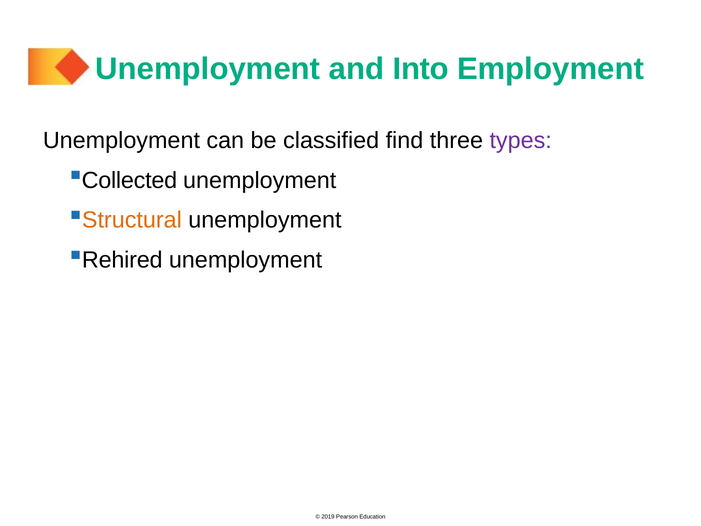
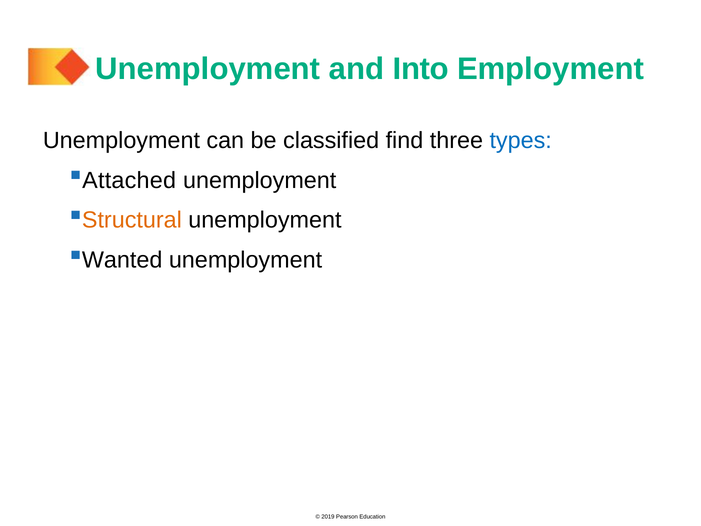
types colour: purple -> blue (521, 141)
Collected: Collected -> Attached (129, 180)
Rehired: Rehired -> Wanted (122, 260)
